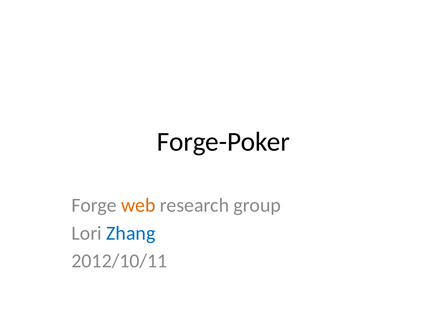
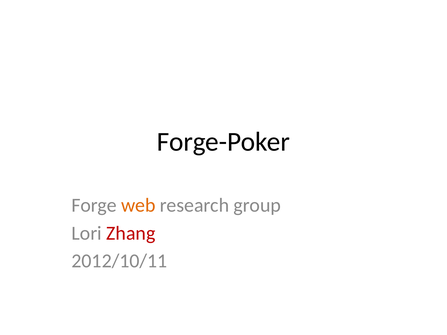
Zhang colour: blue -> red (131, 233)
